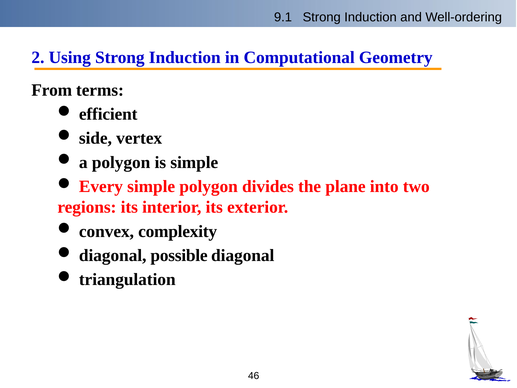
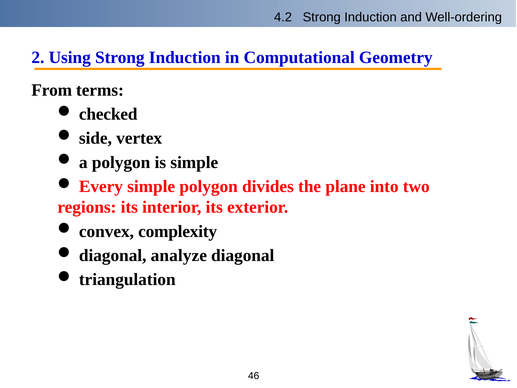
9.1: 9.1 -> 4.2 (283, 17)
efficient: efficient -> checked (108, 114)
possible: possible -> analyze (179, 255)
